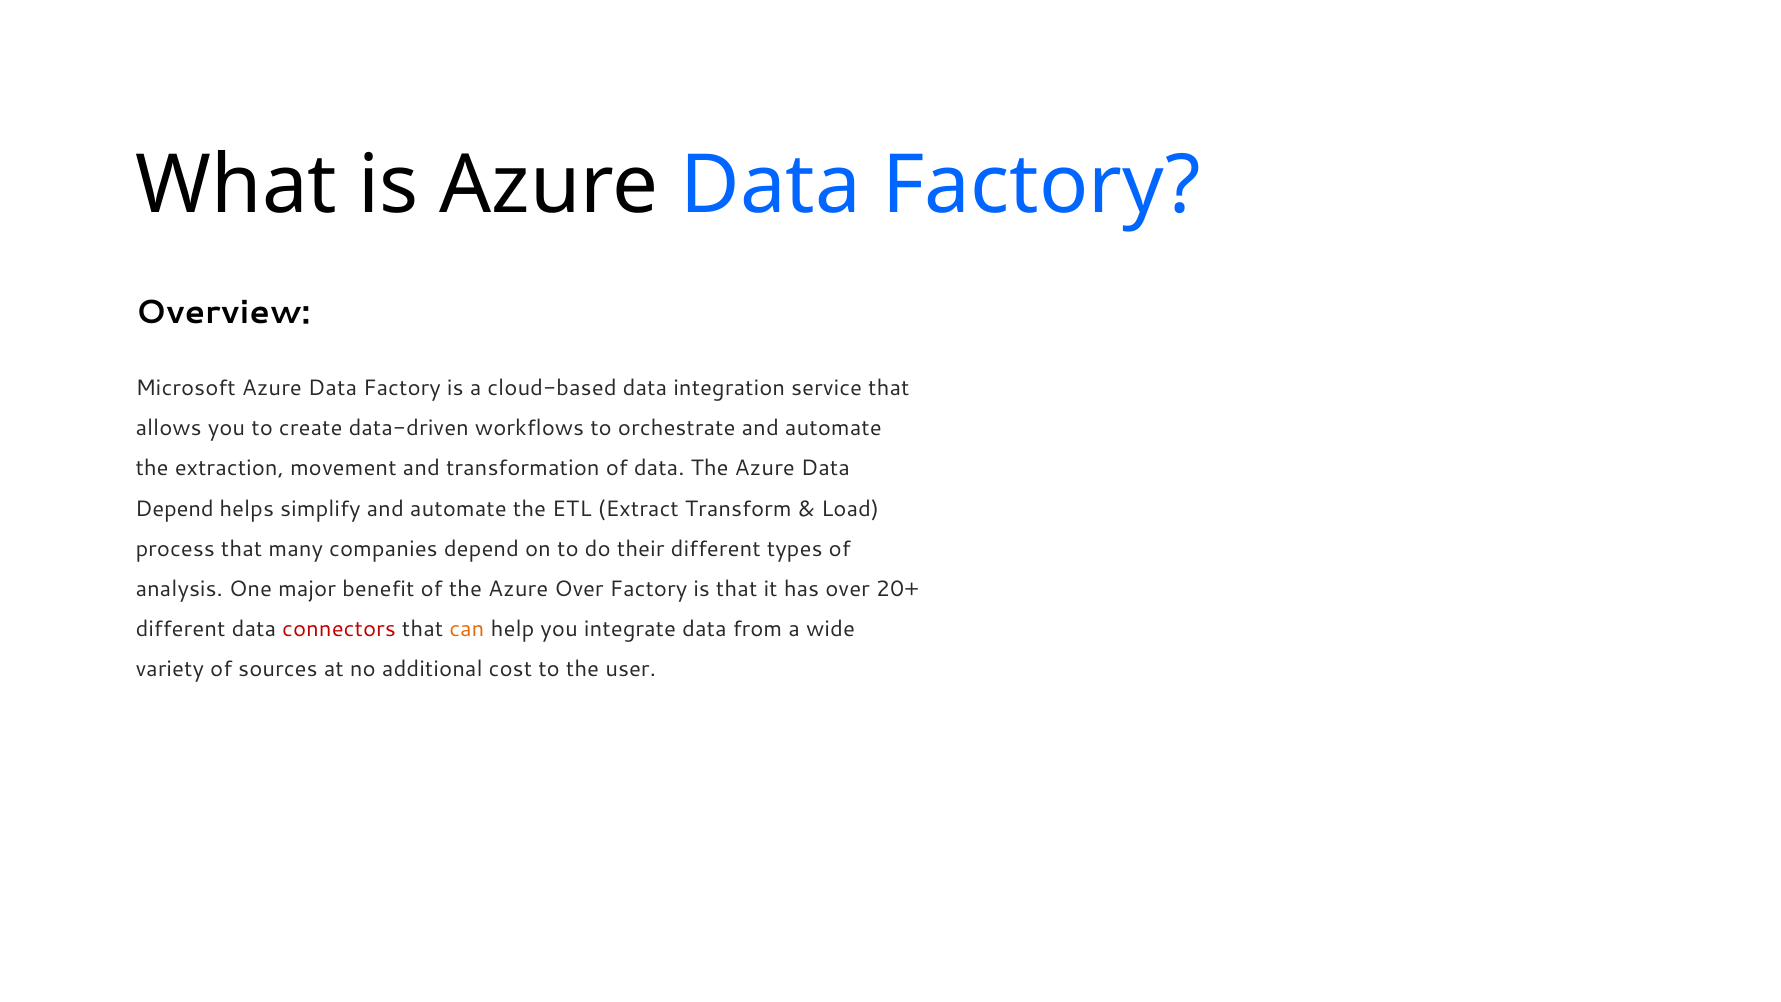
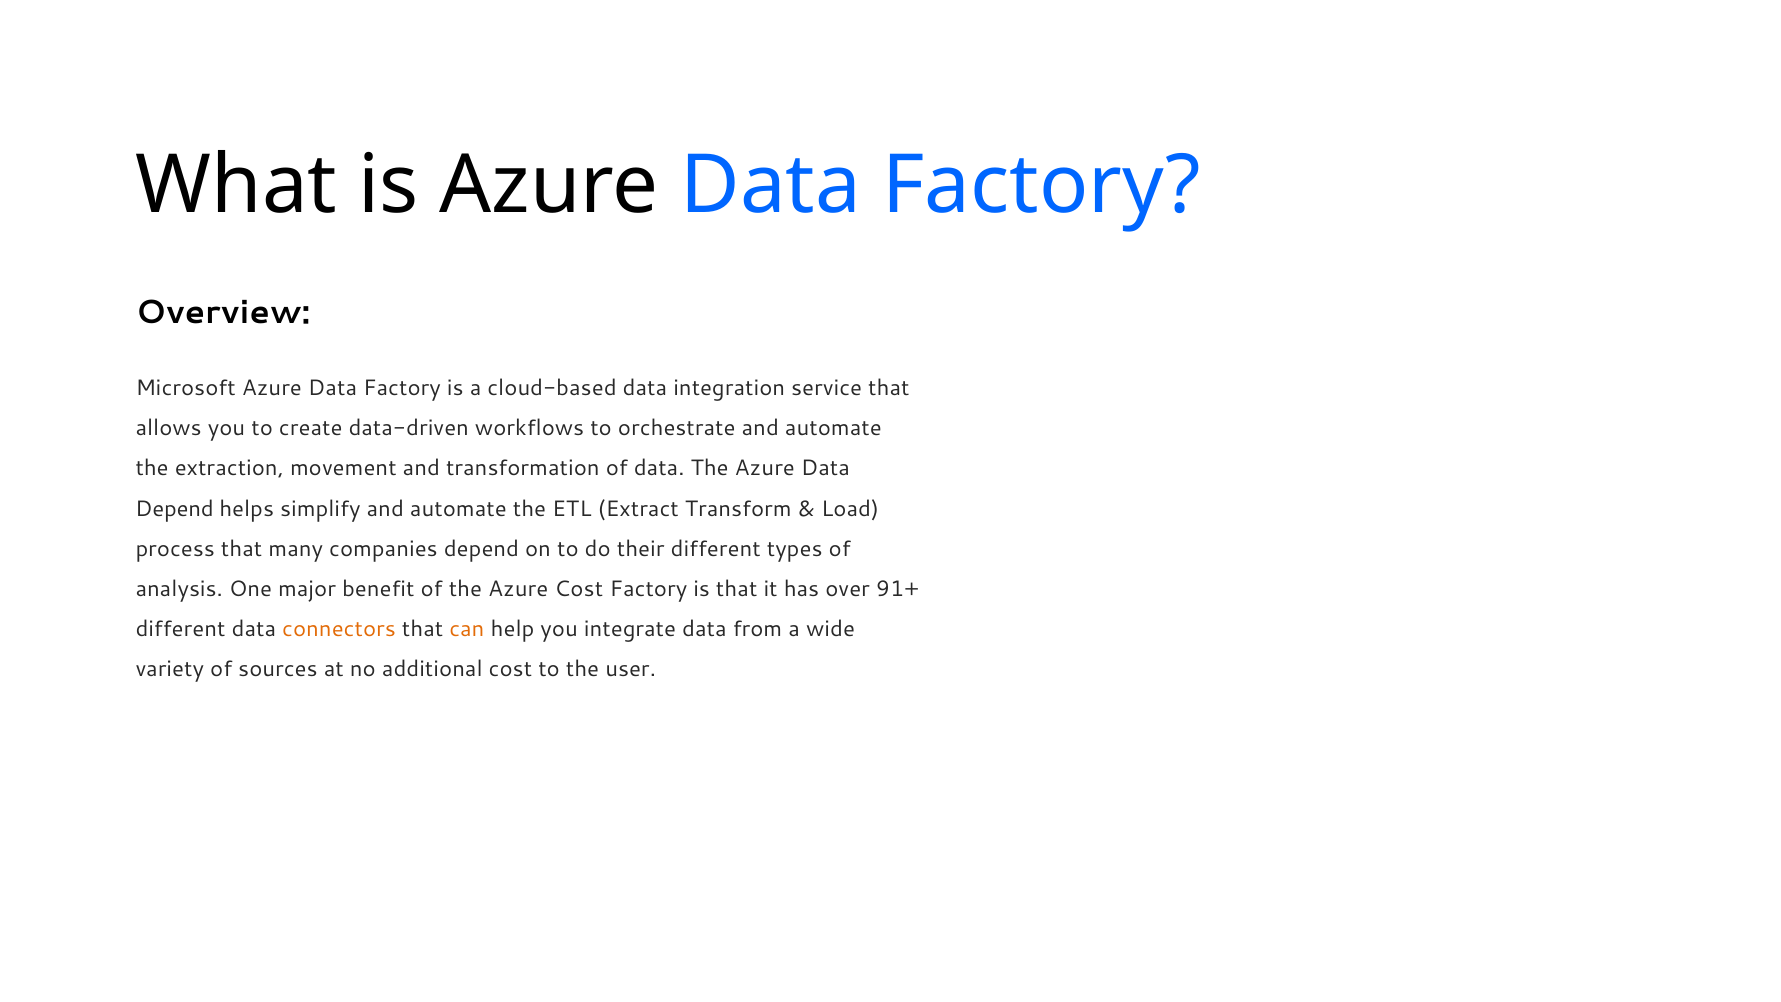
Azure Over: Over -> Cost (579, 589)
20+: 20+ -> 91+ (898, 589)
connectors colour: red -> orange (339, 629)
